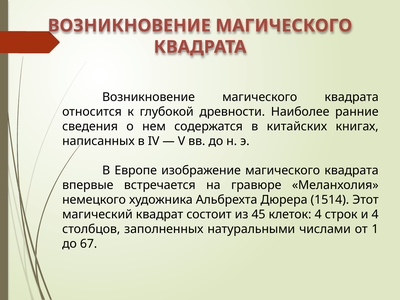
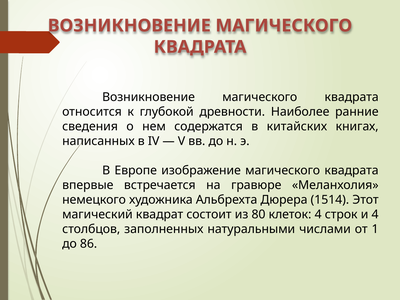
45: 45 -> 80 (258, 214)
67: 67 -> 86 (89, 244)
